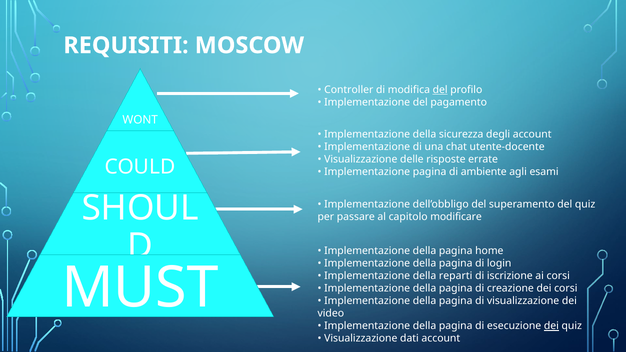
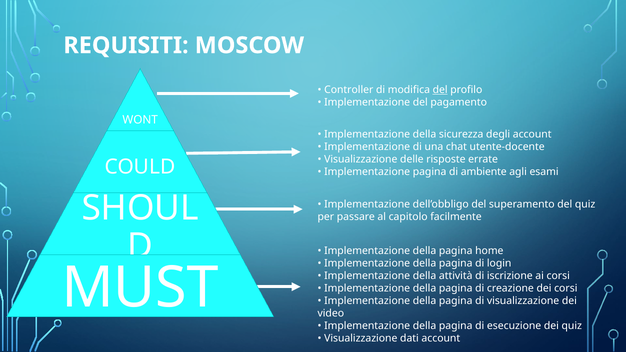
modificare: modificare -> facilmente (456, 217)
reparti: reparti -> attività (456, 276)
dei underline: present -> none (551, 326)
